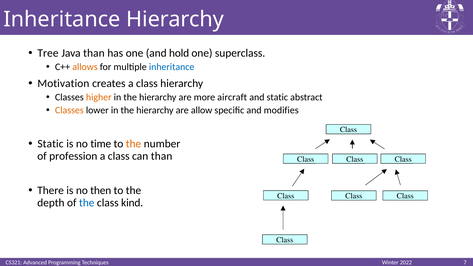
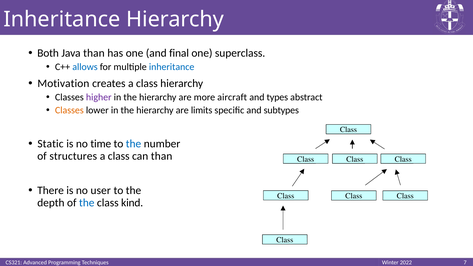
Tree: Tree -> Both (48, 53)
hold: hold -> final (179, 53)
allows colour: orange -> blue (85, 67)
higher colour: orange -> purple (99, 97)
and static: static -> types (277, 97)
allow: allow -> limits (202, 110)
modifies: modifies -> subtypes (281, 110)
the colour: orange -> blue (134, 144)
profession: profession -> structures (73, 156)
then: then -> user (101, 190)
